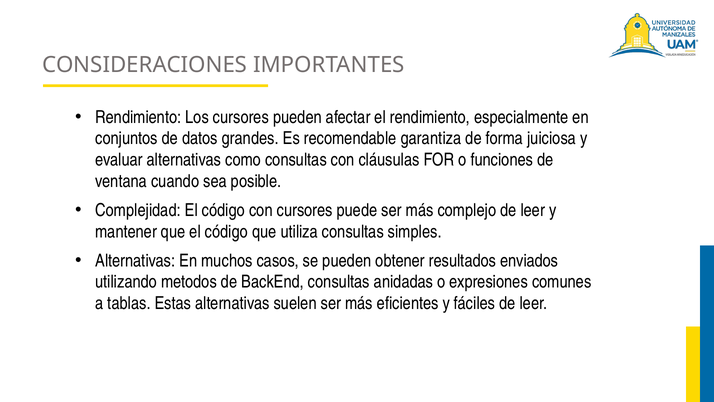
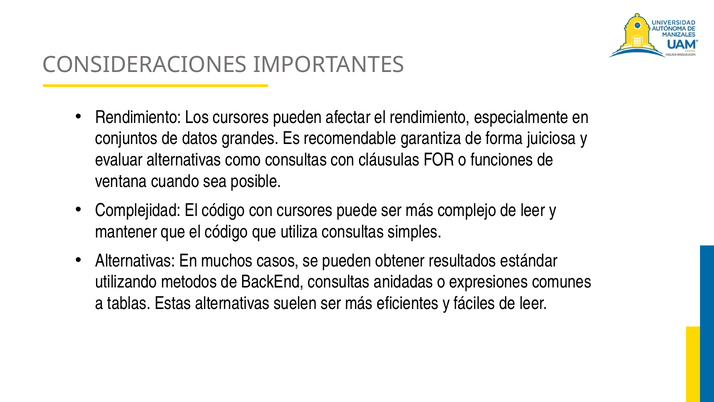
enviados: enviados -> estándar (529, 260)
